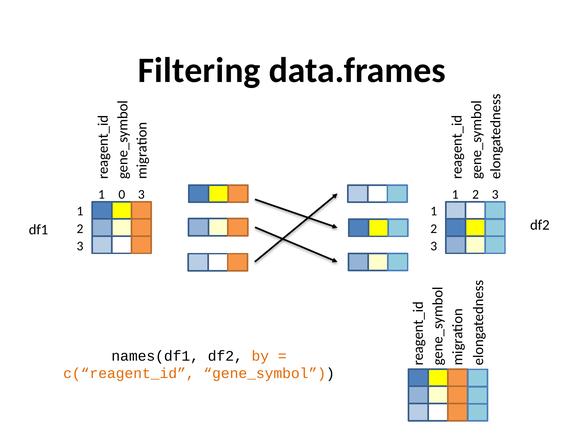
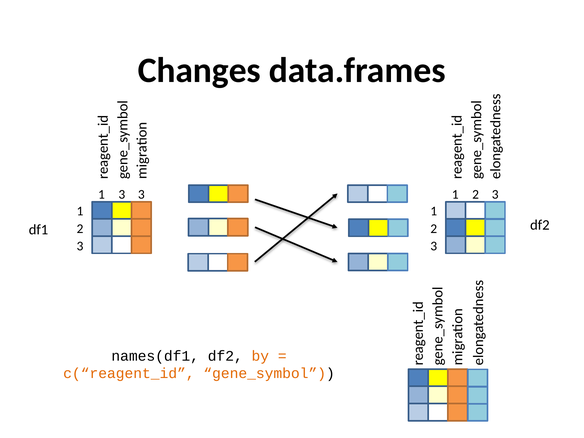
Filtering: Filtering -> Changes (199, 70)
1 0: 0 -> 3 (122, 195)
